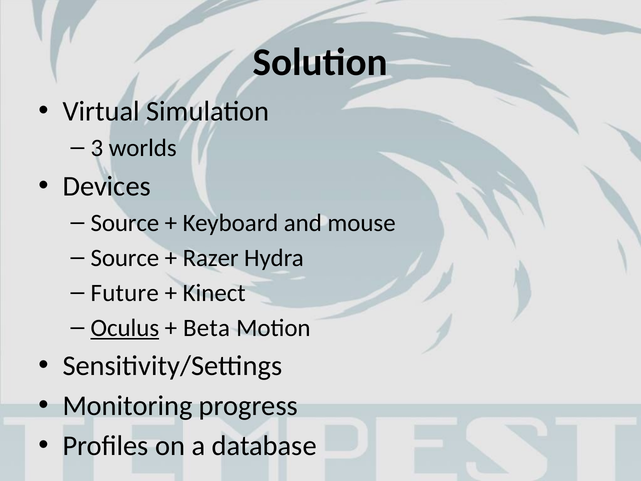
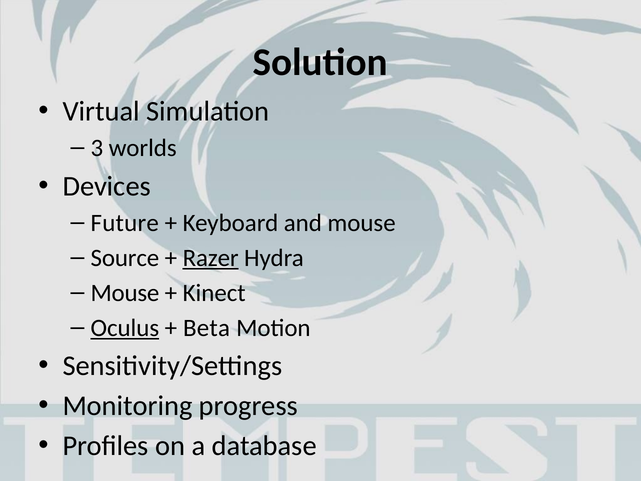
Source: Source -> Future (125, 223)
Razer underline: none -> present (211, 258)
Future: Future -> Mouse (125, 293)
